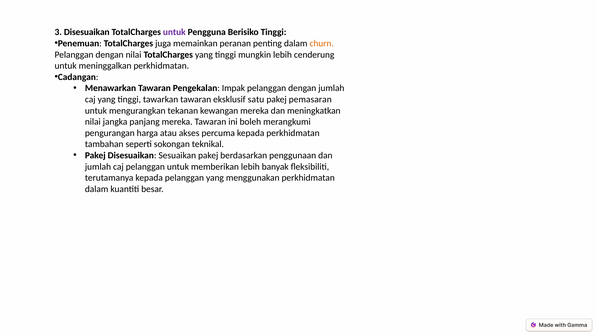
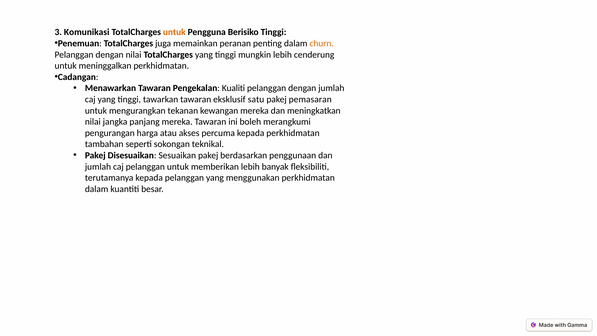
3 Disesuaikan: Disesuaikan -> Komunikasi (87, 32)
untuk colour: purple -> orange (174, 32)
Impak: Impak -> Kualiti (233, 88)
